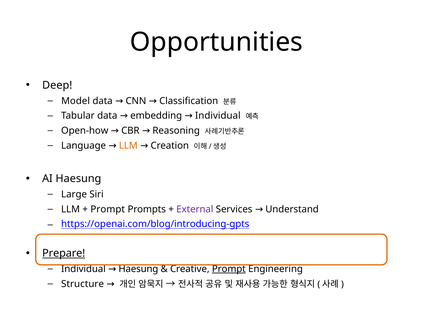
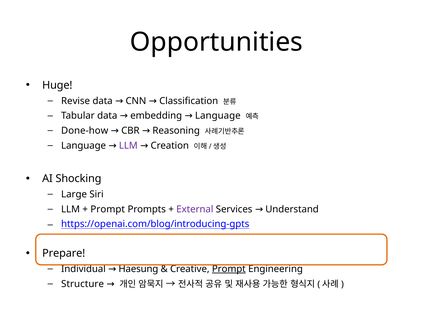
Deep: Deep -> Huge (57, 85)
Model: Model -> Revise (76, 101)
embedding Individual: Individual -> Language (218, 116)
Open-how: Open-how -> Done-how (85, 131)
LLM colour: orange -> purple (128, 145)
AI Haesung: Haesung -> Shocking (78, 179)
Prepare underline: present -> none (64, 253)
